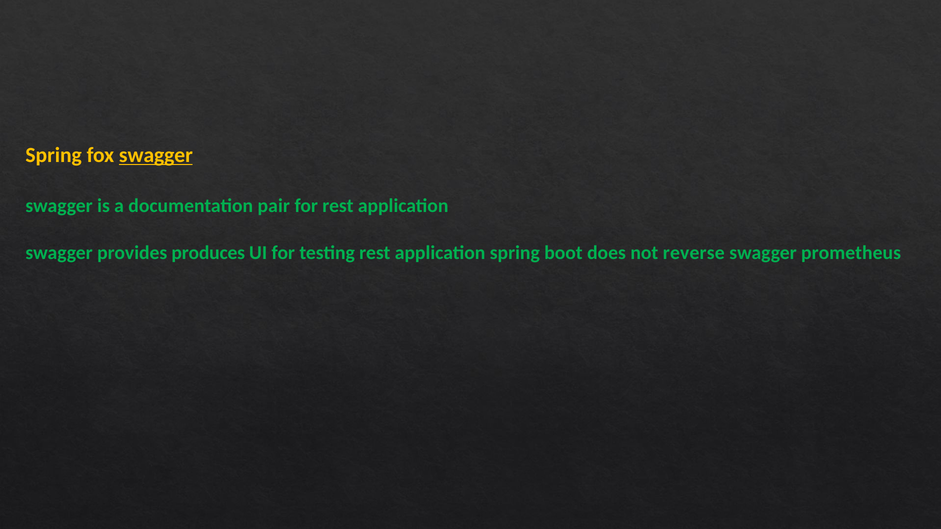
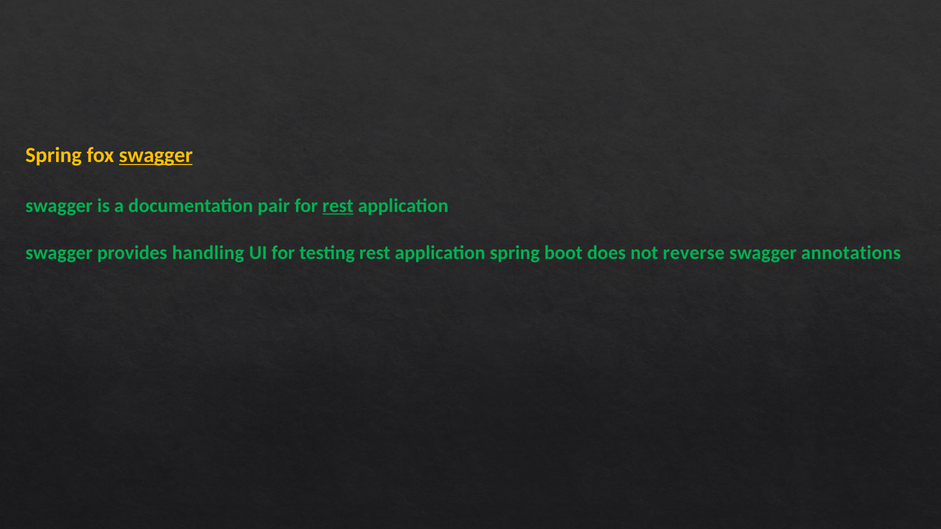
rest underline: none -> present (338, 206)
produces: produces -> handling (208, 253)
prometheus: prometheus -> annotations (851, 253)
